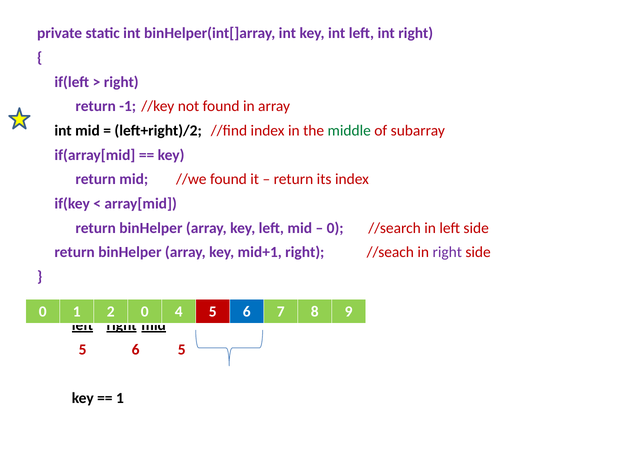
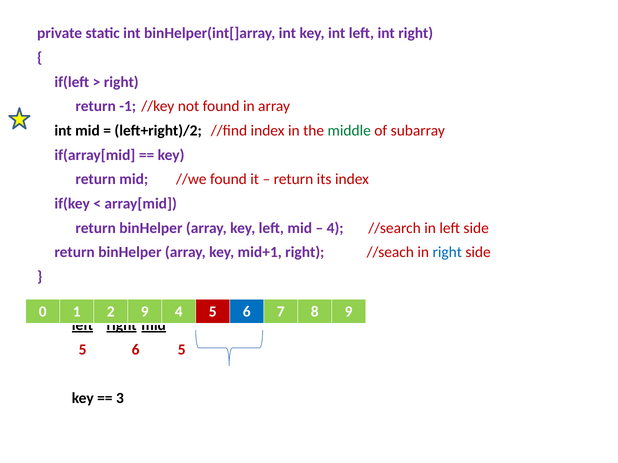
0: 0 -> 4 (335, 228)
right colour: purple -> blue (447, 253)
2 0: 0 -> 9 (145, 312)
1: 1 -> 3 (120, 399)
